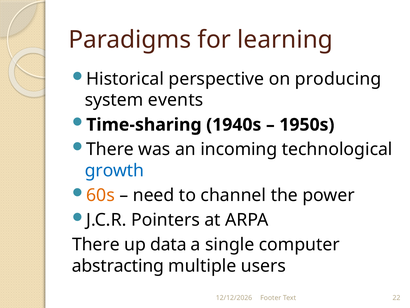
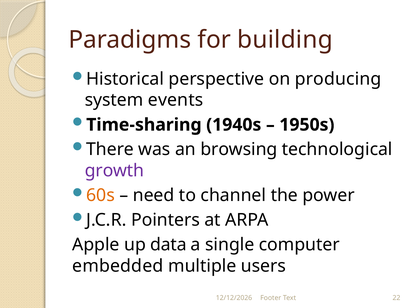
learning: learning -> building (285, 40)
incoming: incoming -> browsing (239, 149)
growth colour: blue -> purple (114, 170)
There: There -> Apple (96, 244)
abstracting: abstracting -> embedded (118, 265)
